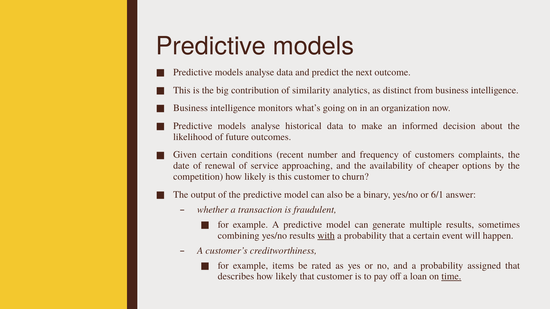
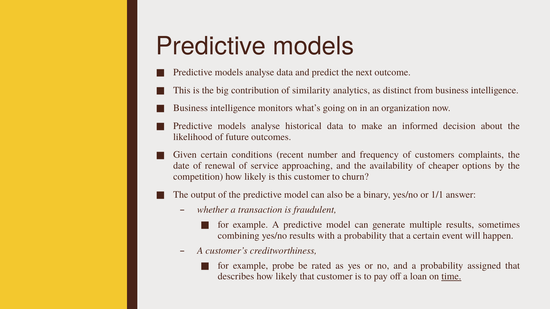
6/1: 6/1 -> 1/1 (437, 195)
with underline: present -> none (326, 236)
items: items -> probe (283, 266)
